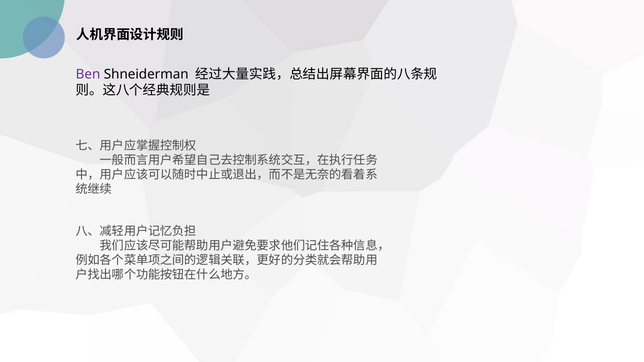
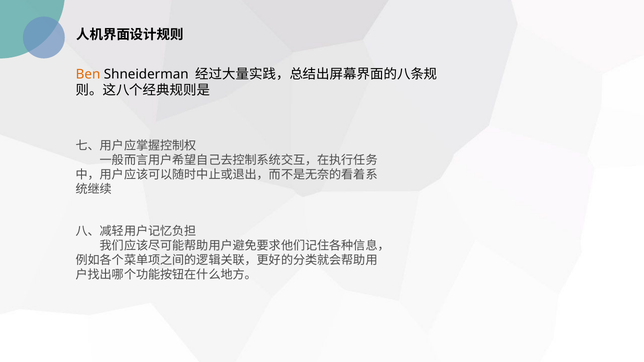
Ben colour: purple -> orange (88, 74)
